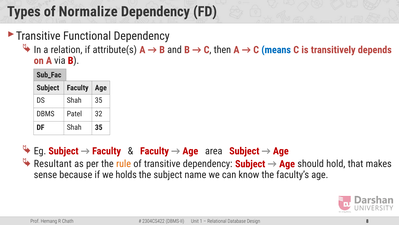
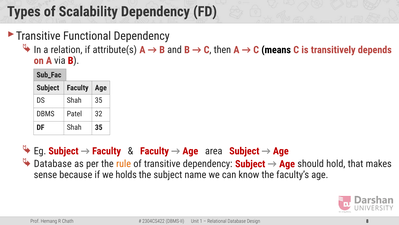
Normalize: Normalize -> Scalability (88, 12)
means colour: blue -> black (276, 50)
Resultant: Resultant -> Database (53, 164)
